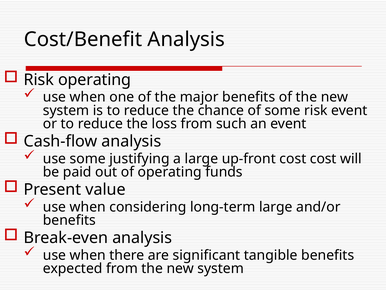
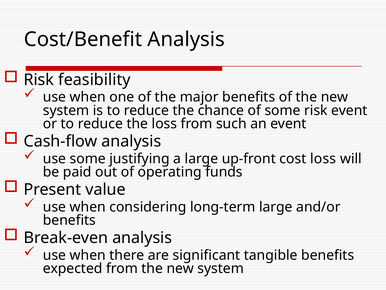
Risk operating: operating -> feasibility (94, 80)
cost cost: cost -> loss (323, 158)
